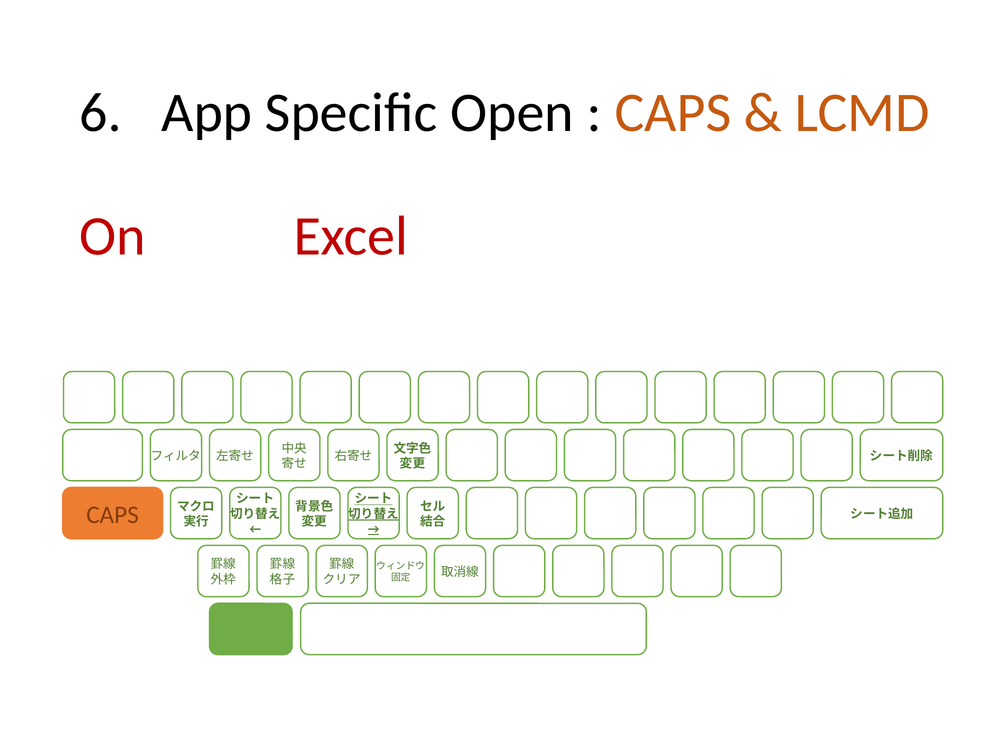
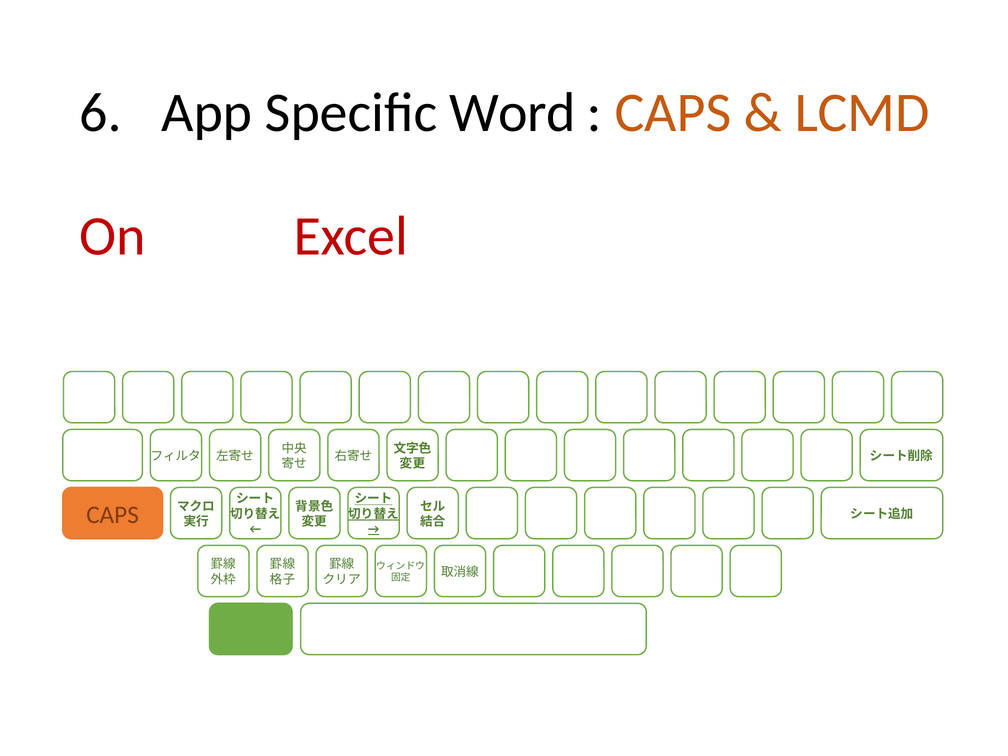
Open: Open -> Word (512, 113)
